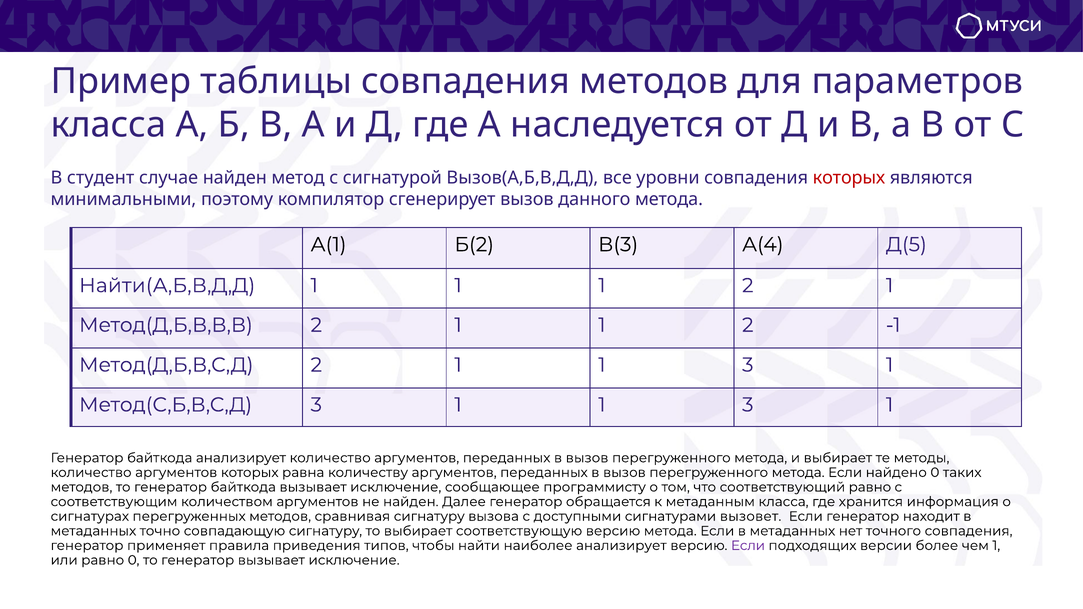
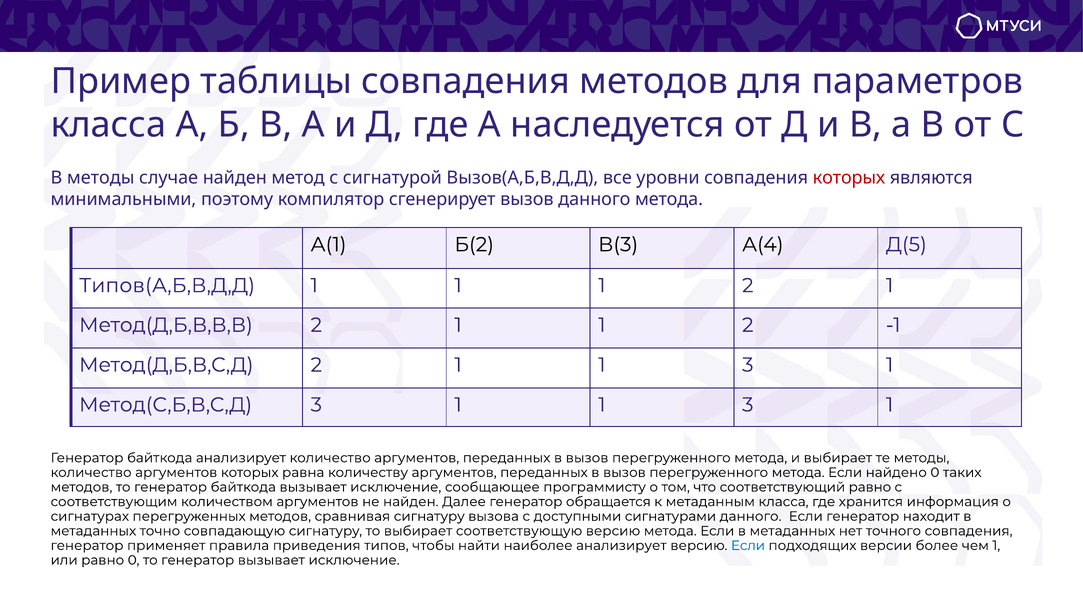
В студент: студент -> методы (101, 178)
Найти(А,Б,В,Д,Д: Найти(А,Б,В,Д,Д -> Типов(А,Б,В,Д,Д (167, 286)
сигнатурами вызовет: вызовет -> данного (751, 516)
Если colour: purple -> blue (748, 546)
